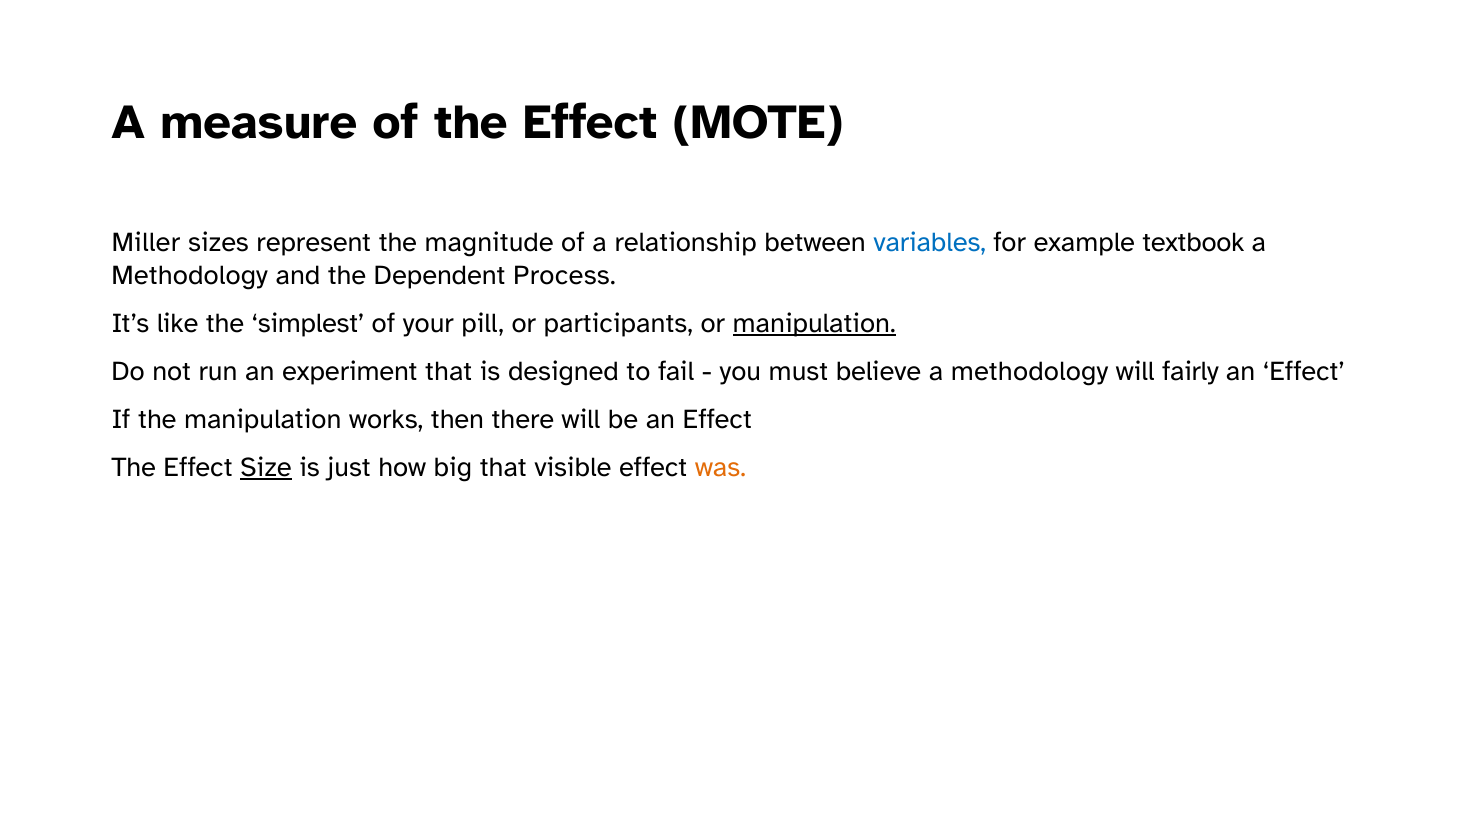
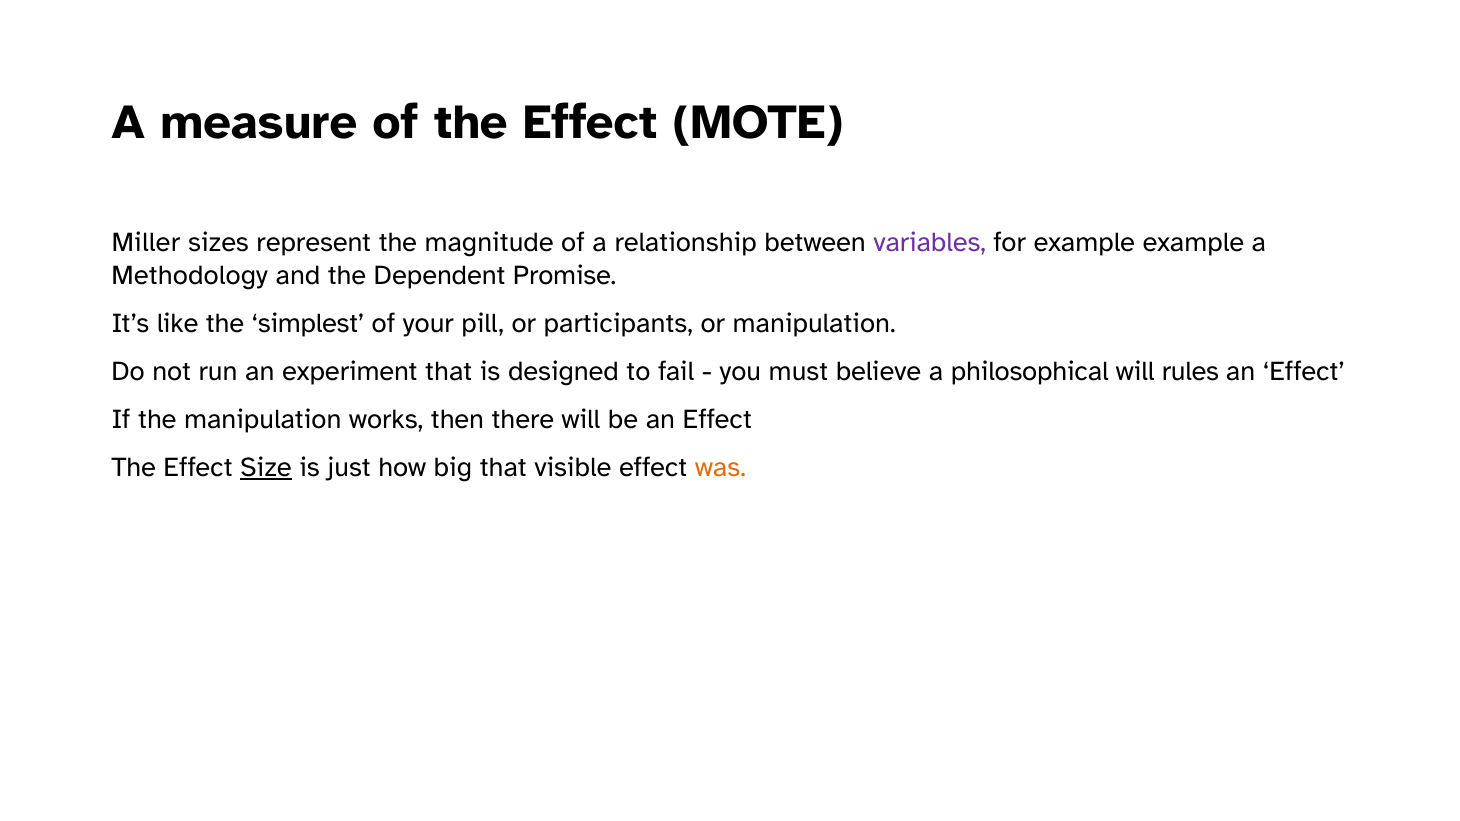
variables colour: blue -> purple (930, 242)
example textbook: textbook -> example (1193, 242)
Process: Process -> Promise (565, 275)
manipulation underline: present -> none (814, 323)
believe a methodology: methodology -> philosophical (1030, 371)
fairly: fairly -> rules (1190, 371)
